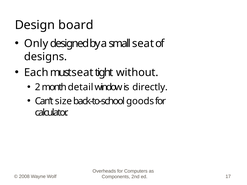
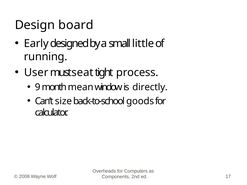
Only: Only -> Early (36, 44)
small seat: seat -> little (143, 44)
designs: designs -> running (46, 57)
Each: Each -> User (36, 73)
without: without -> process (137, 73)
2: 2 -> 9 (38, 87)
detail: detail -> mean (81, 87)
